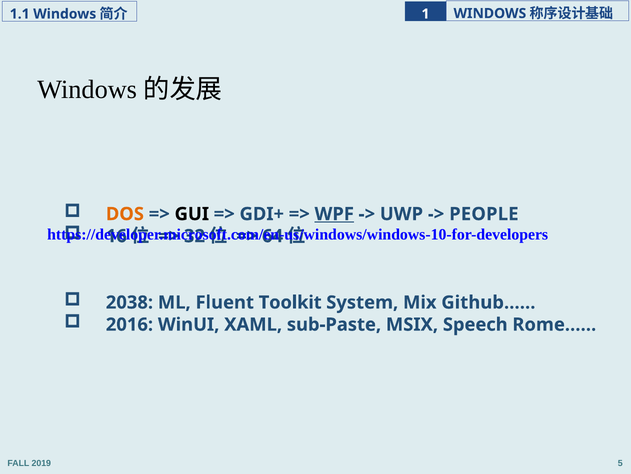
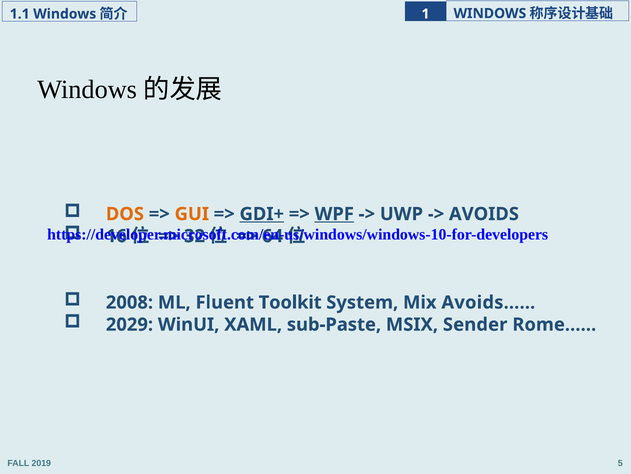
GUI colour: black -> orange (192, 214)
GDI+ underline: none -> present (262, 214)
PEOPLE: PEOPLE -> AVOIDS (484, 214)
2038: 2038 -> 2008 (129, 302)
Github……: Github…… -> Avoids…… (488, 302)
2016: 2016 -> 2029 (129, 324)
Speech: Speech -> Sender (475, 324)
